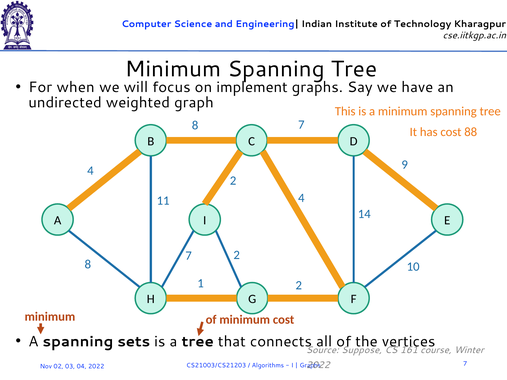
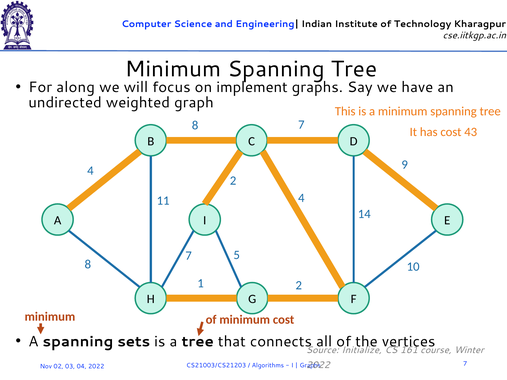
when: when -> along (76, 87)
88: 88 -> 43 (471, 132)
7 2: 2 -> 5 (237, 255)
Suppose: Suppose -> Initialize (362, 350)
